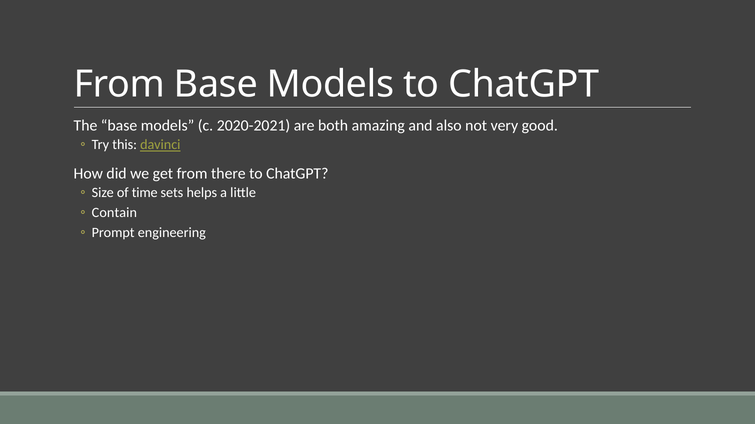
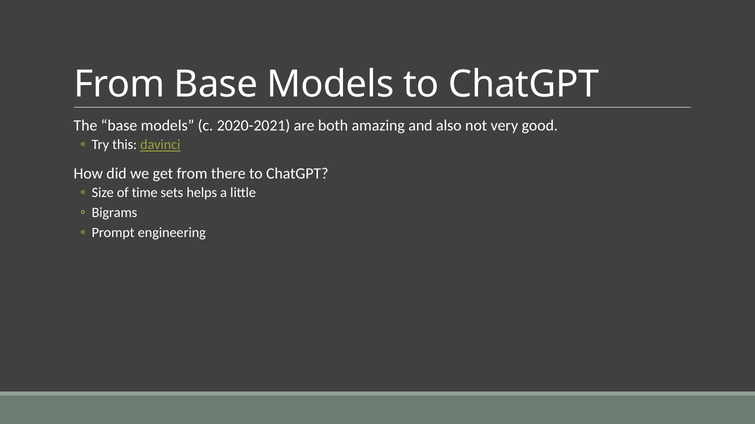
Contain: Contain -> Bigrams (114, 213)
